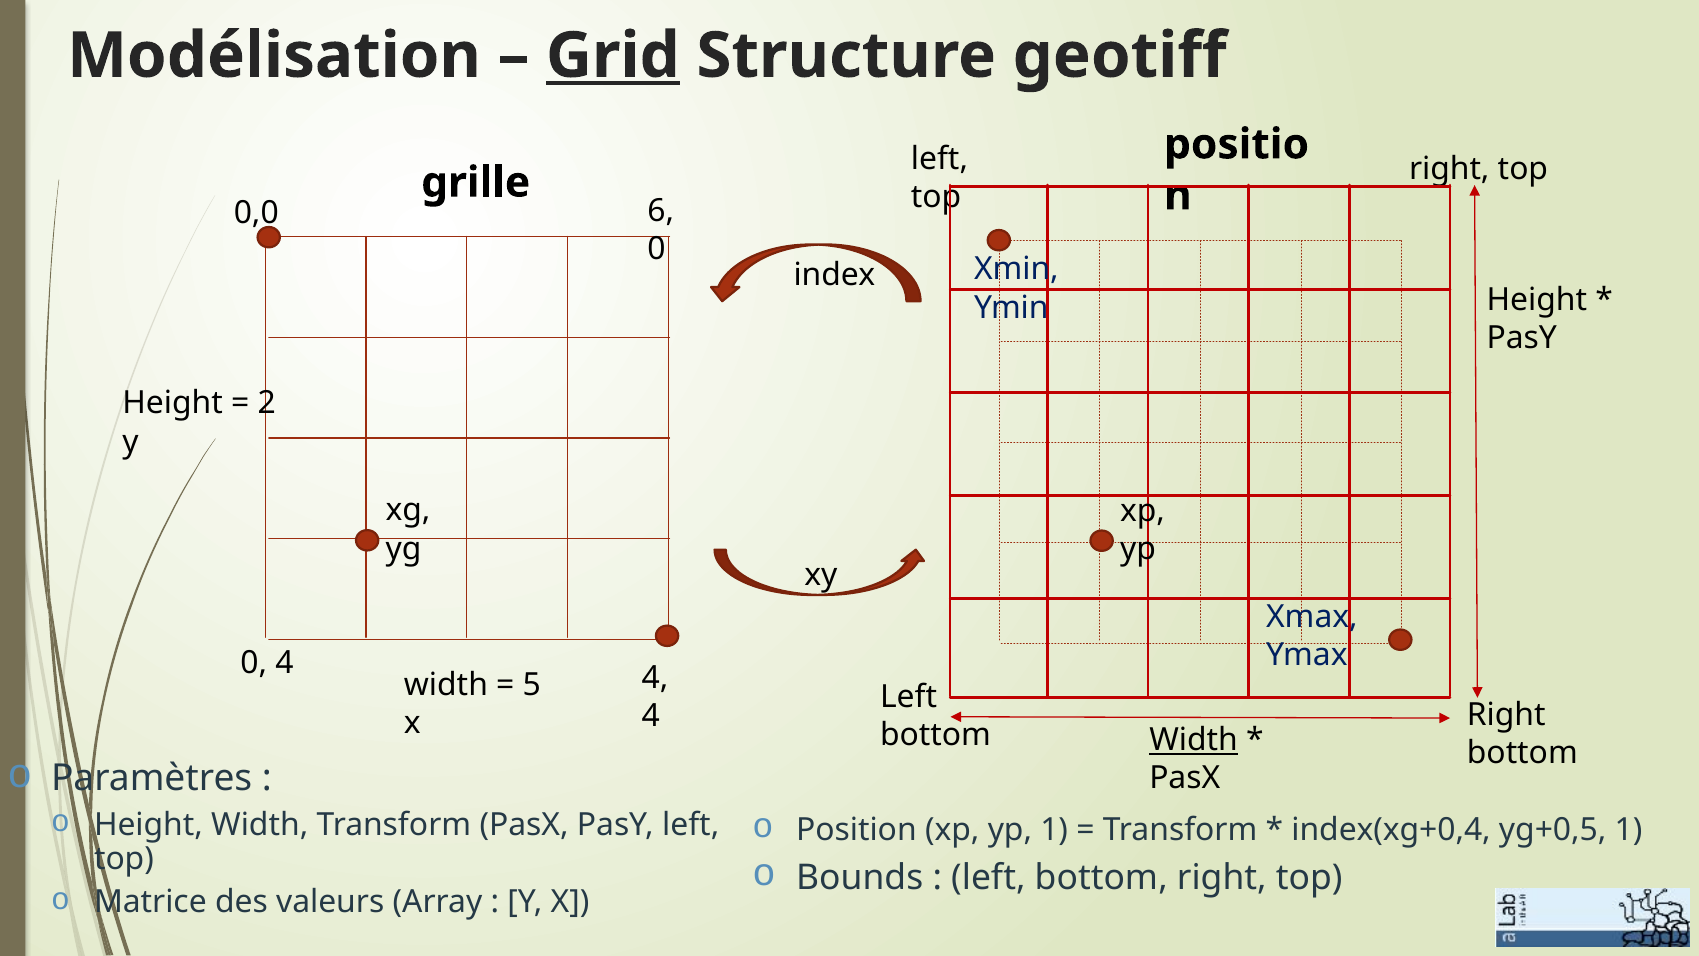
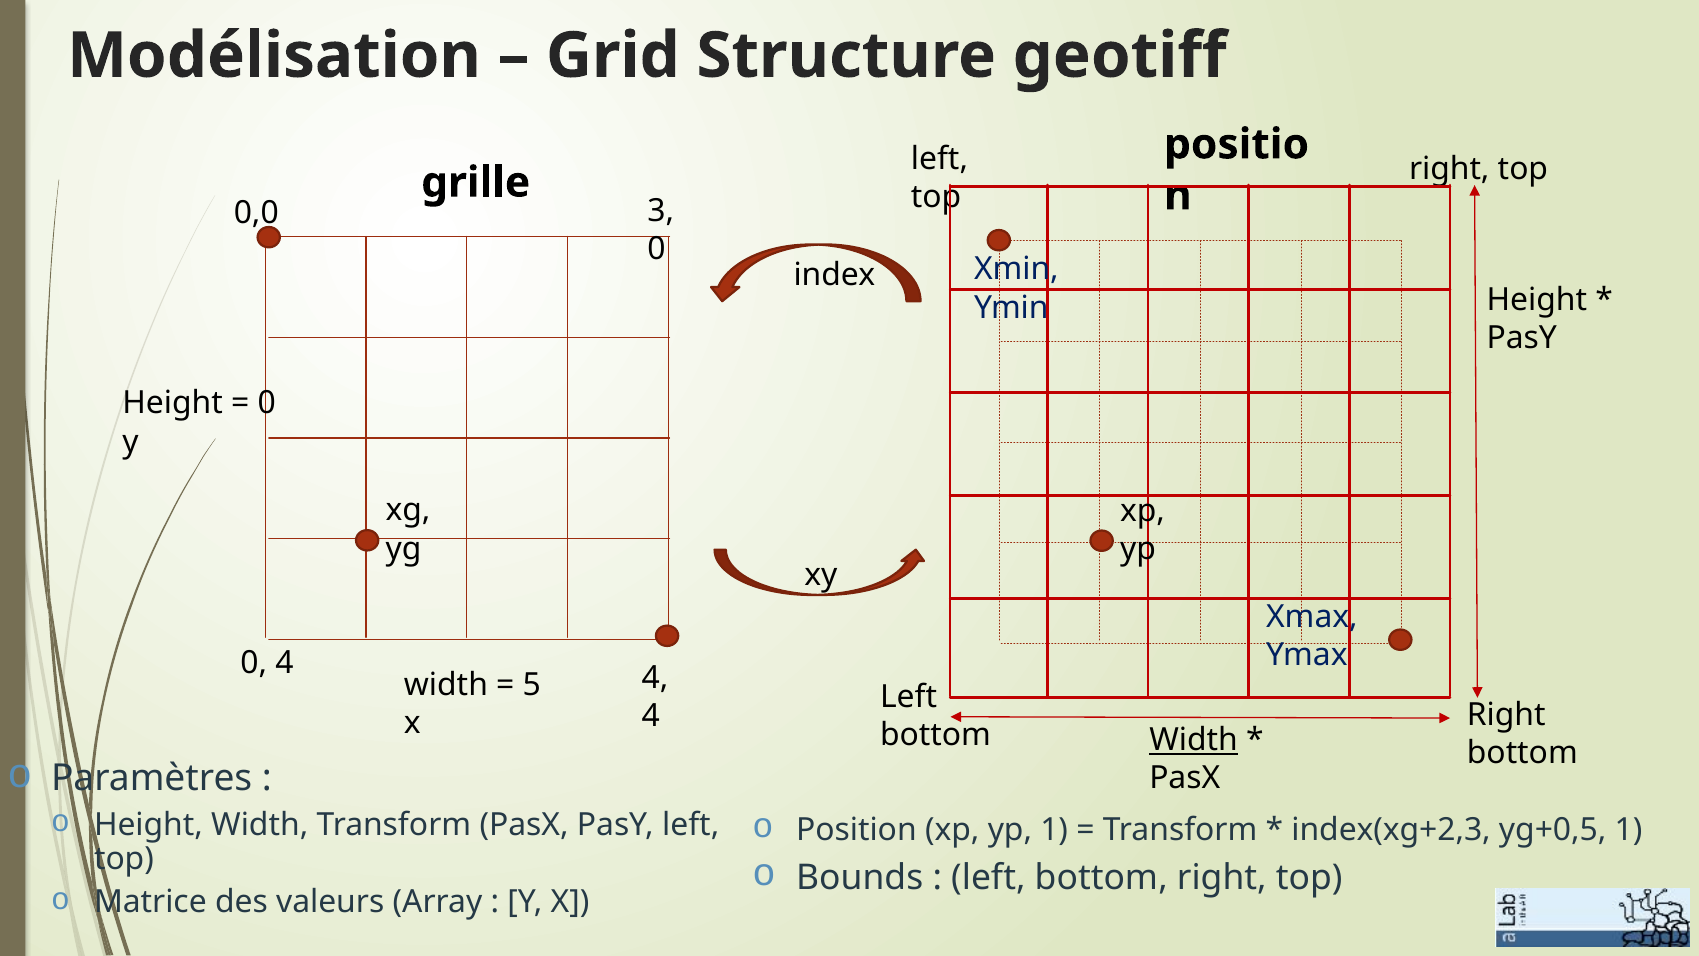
Grid underline: present -> none (613, 56)
6: 6 -> 3 (661, 211)
2: 2 -> 0 (267, 403)
index(xg+0,4: index(xg+0,4 -> index(xg+2,3 (1391, 830)
